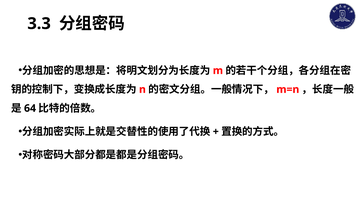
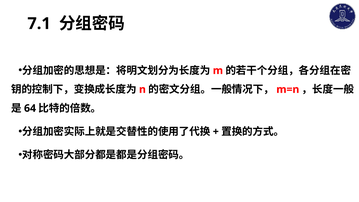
3.3: 3.3 -> 7.1 (39, 24)
